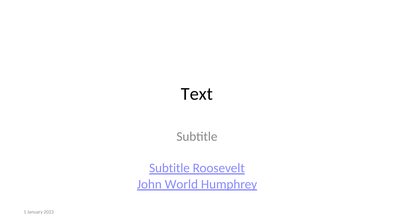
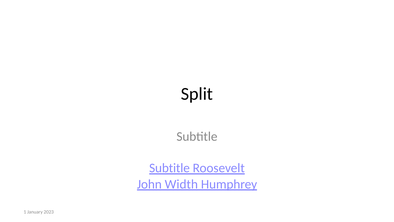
Text: Text -> Split (197, 94)
World: World -> Width (181, 184)
